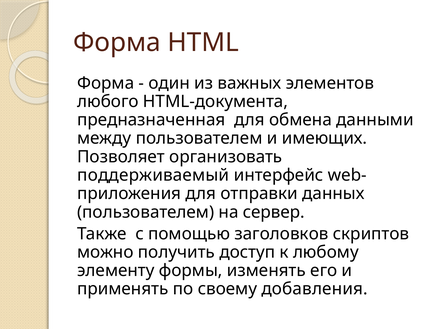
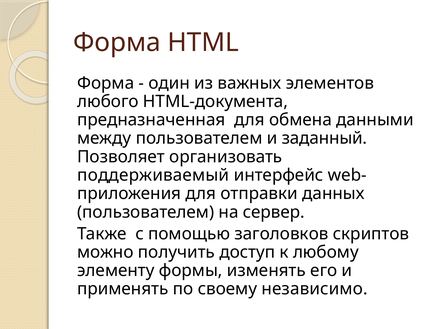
имеющих: имеющих -> заданный (325, 138)
добавления: добавления -> независимо (315, 289)
